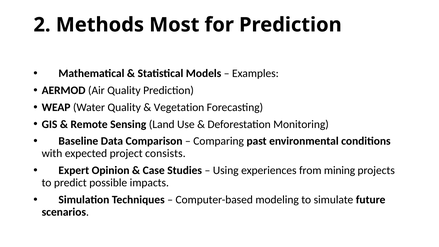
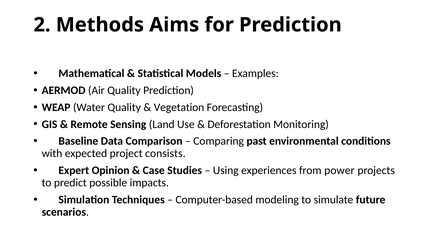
Most: Most -> Aims (174, 25)
mining: mining -> power (339, 170)
